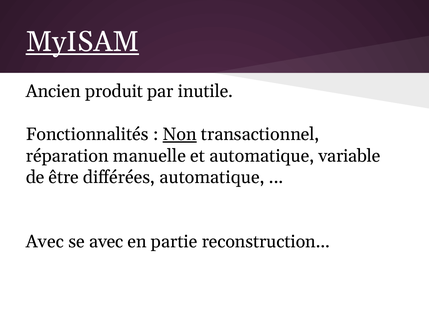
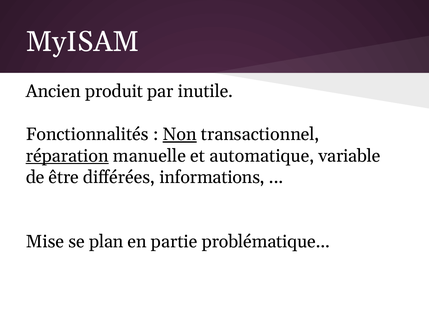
MyISAM underline: present -> none (82, 42)
réparation underline: none -> present (67, 156)
différées automatique: automatique -> informations (212, 177)
Avec: Avec -> Mise (45, 241)
se avec: avec -> plan (106, 241)
reconstruction: reconstruction -> problématique (266, 241)
